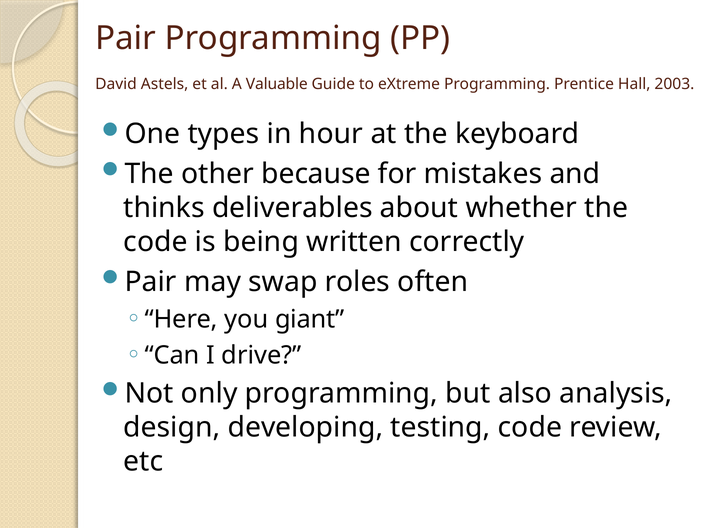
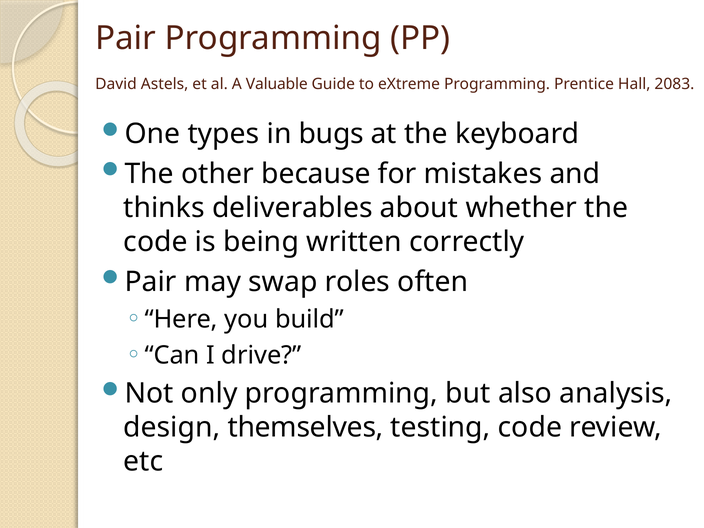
2003: 2003 -> 2083 (674, 84)
hour: hour -> bugs (331, 134)
giant: giant -> build (310, 319)
developing: developing -> themselves (305, 428)
